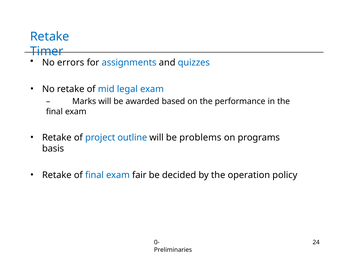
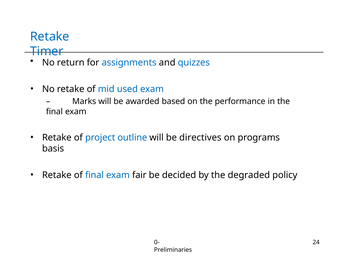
errors: errors -> return (71, 62)
legal: legal -> used (127, 89)
problems: problems -> directives (200, 137)
operation: operation -> degraded (249, 175)
